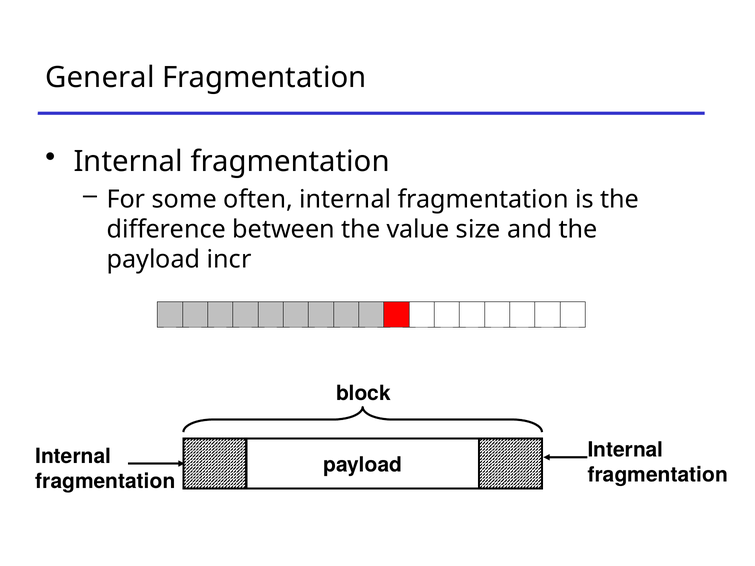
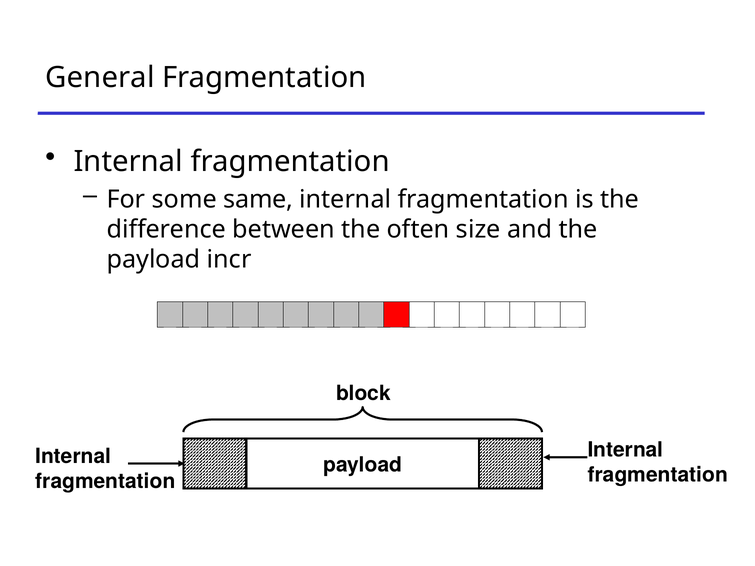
often: often -> same (258, 199)
value: value -> often (418, 230)
